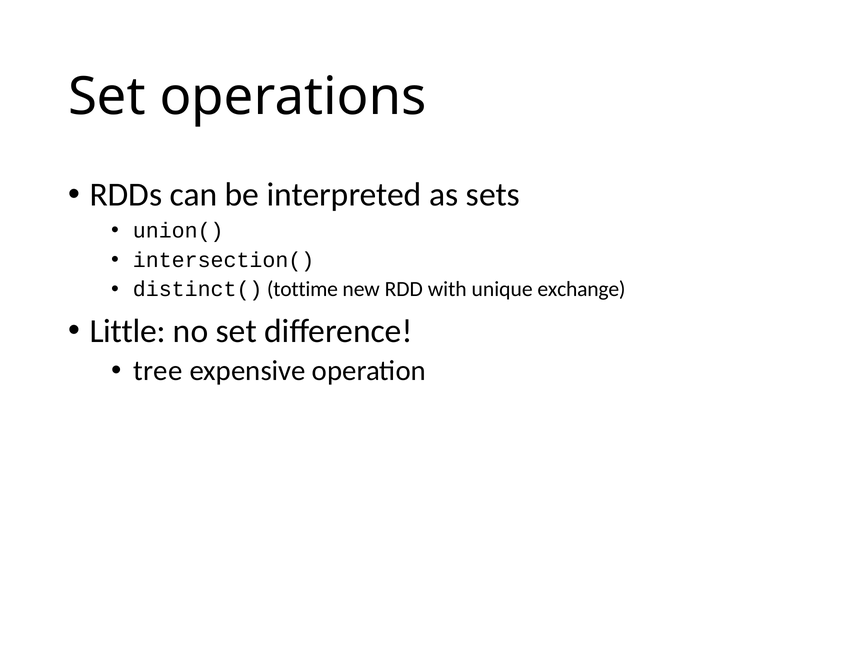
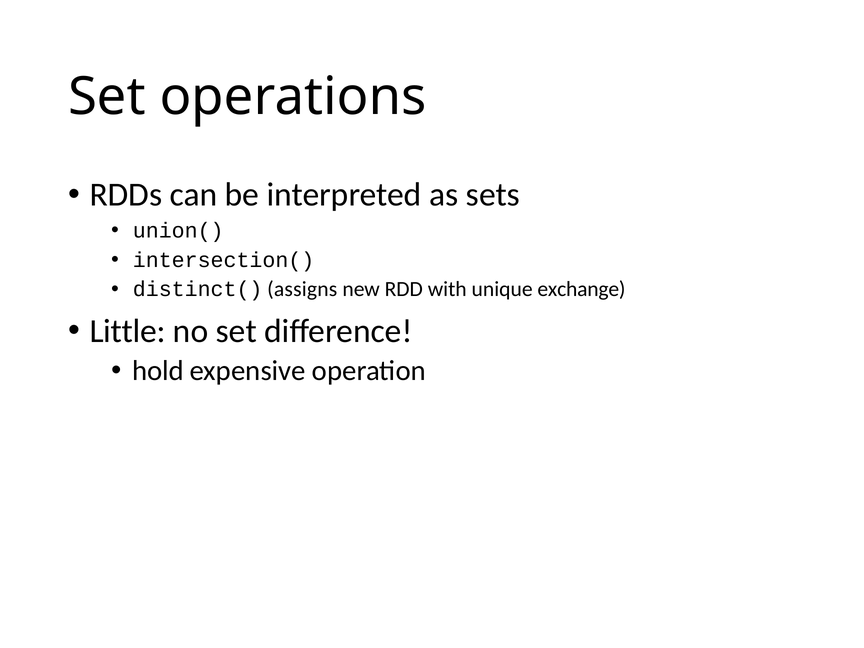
tottime: tottime -> assigns (302, 289)
tree: tree -> hold (158, 371)
